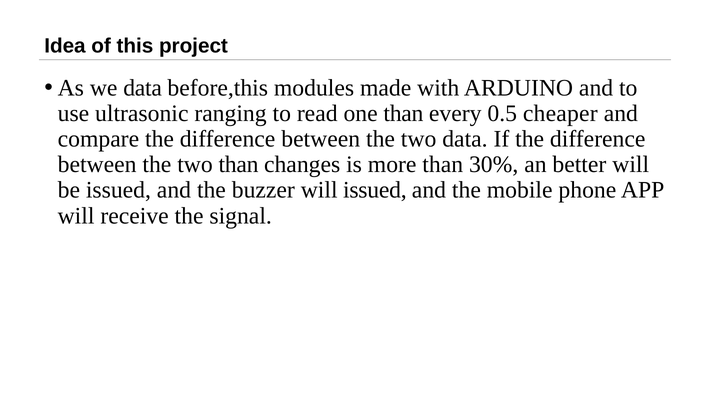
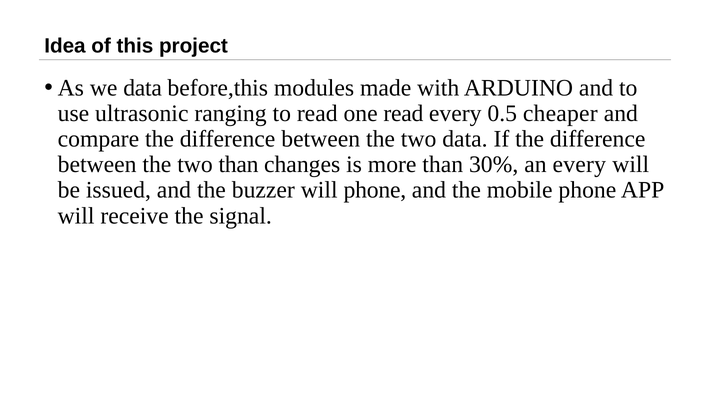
one than: than -> read (403, 114)
an better: better -> every (579, 165)
will issued: issued -> phone (375, 190)
